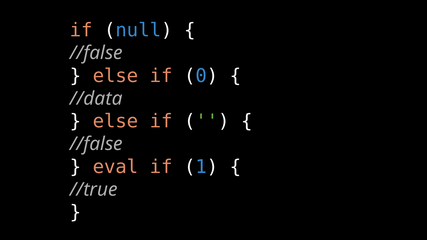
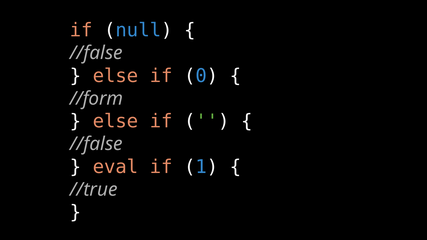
//data: //data -> //form (96, 99)
